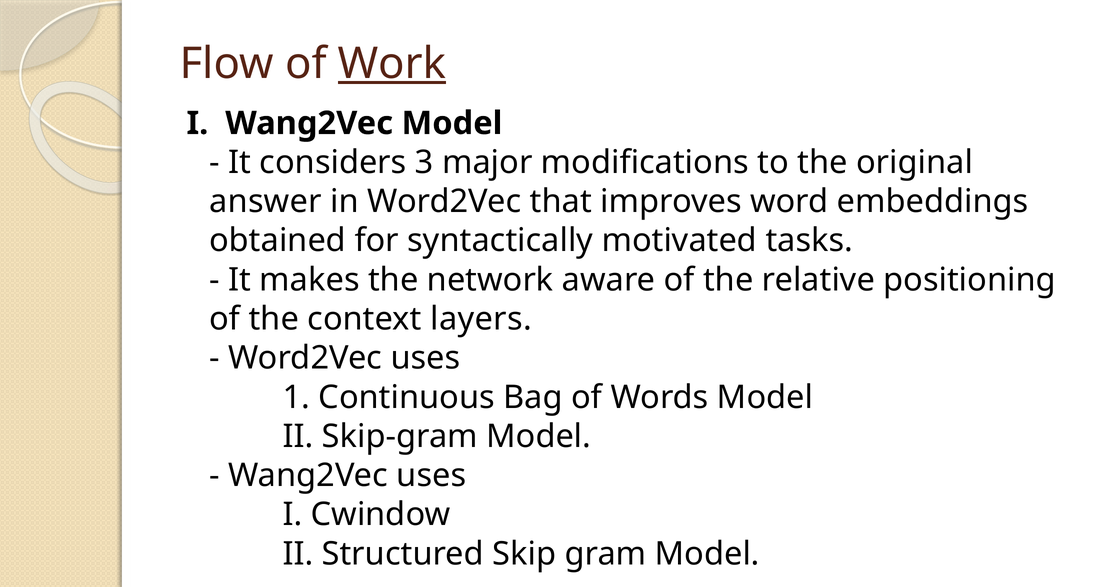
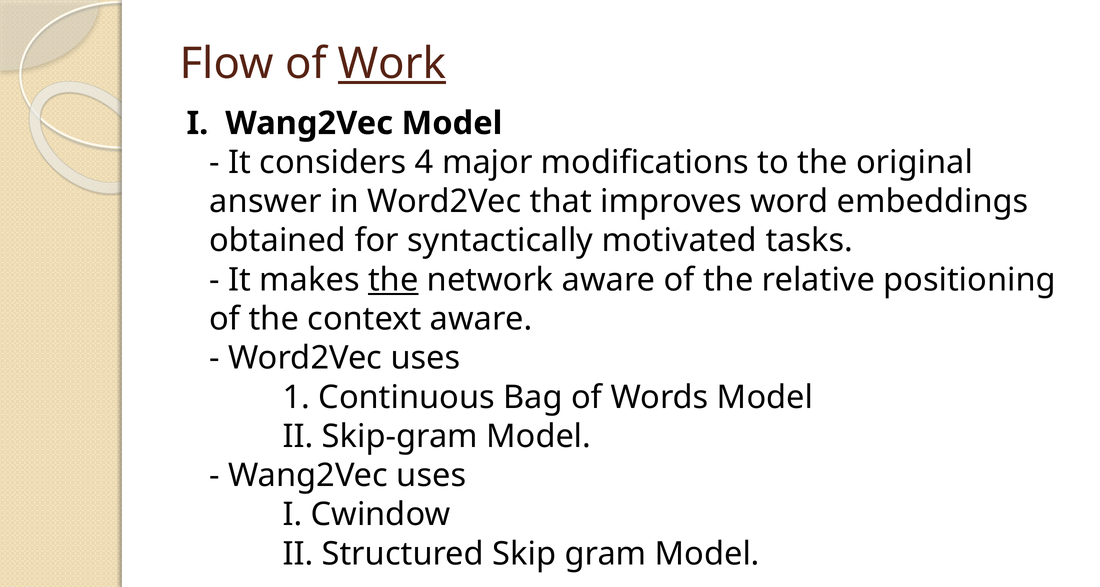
3: 3 -> 4 (424, 162)
the underline: none -> present (393, 280)
context layers: layers -> aware (481, 319)
